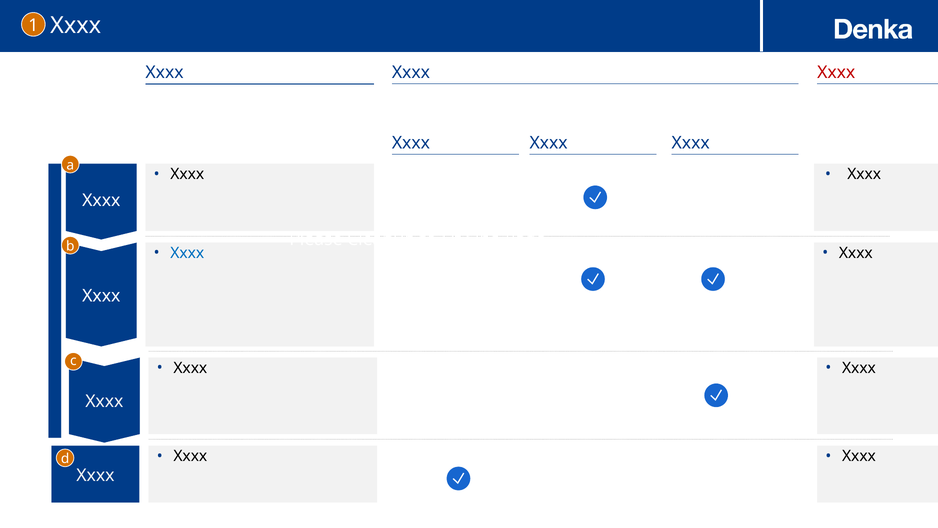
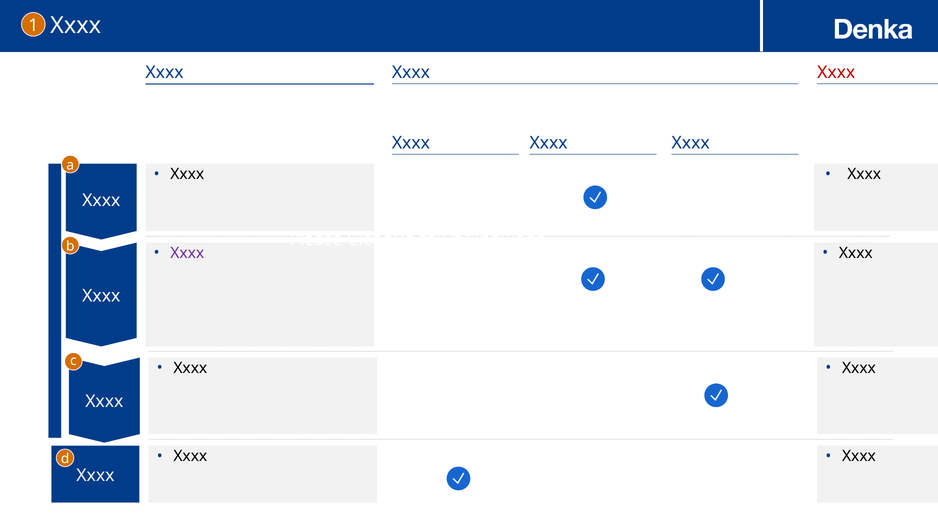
Xxxx colour: blue -> purple (187, 253)
